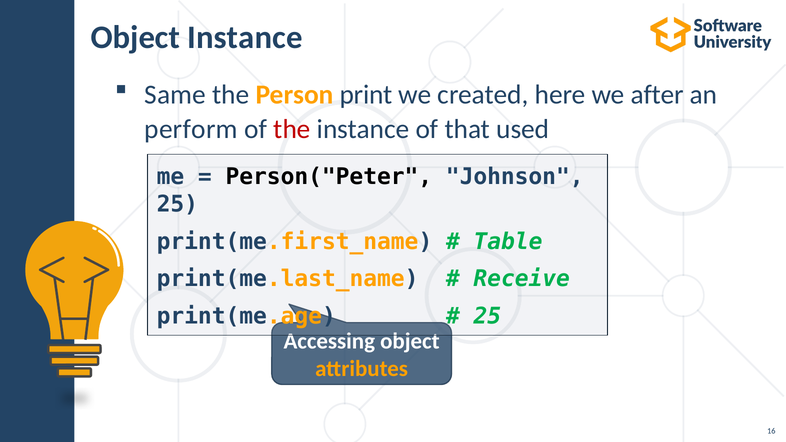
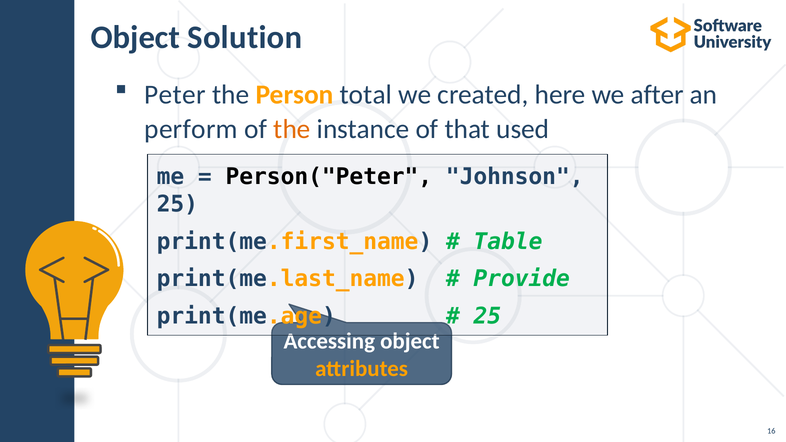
Object Instance: Instance -> Solution (245, 37)
Same: Same -> Peter (175, 95)
print: print -> total (366, 95)
the colour: red -> orange (292, 129)
Receive: Receive -> Provide (522, 279)
